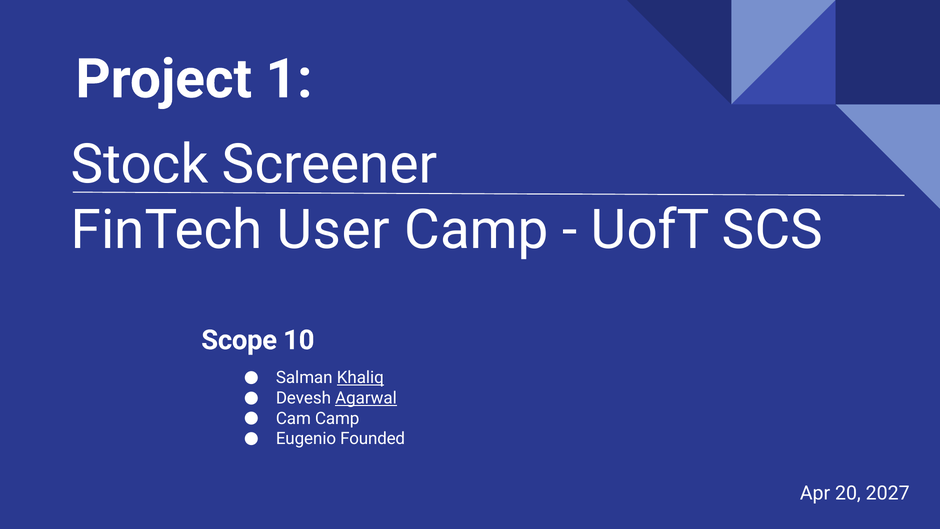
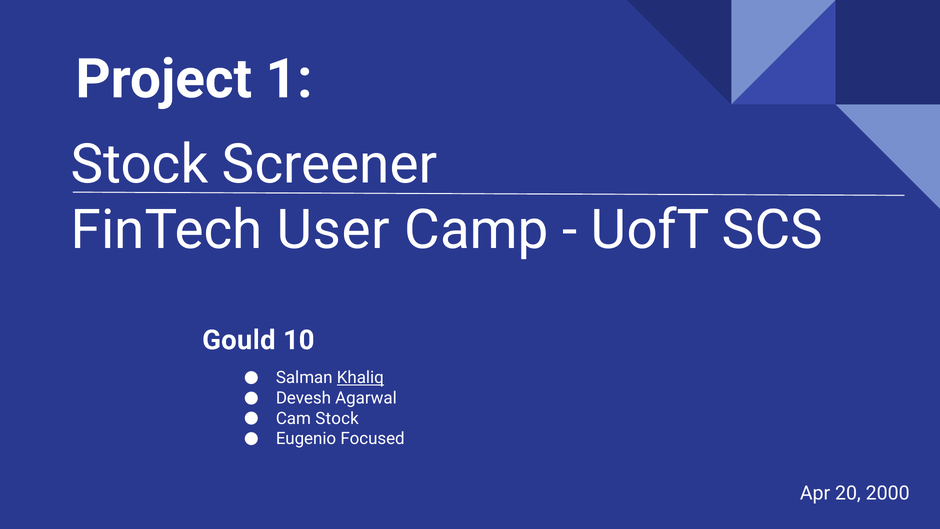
Scope: Scope -> Gould (239, 340)
Agarwal underline: present -> none (366, 398)
Cam Camp: Camp -> Stock (337, 418)
Founded: Founded -> Focused (373, 439)
2027: 2027 -> 2000 (888, 493)
